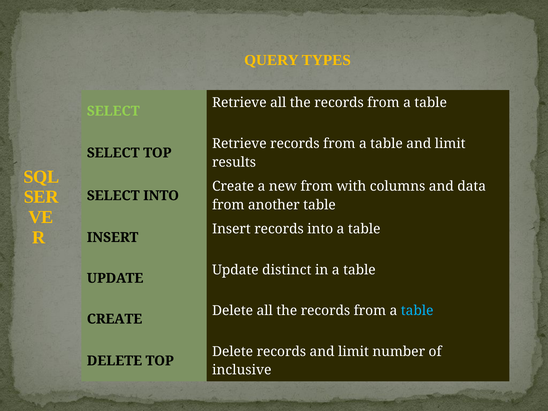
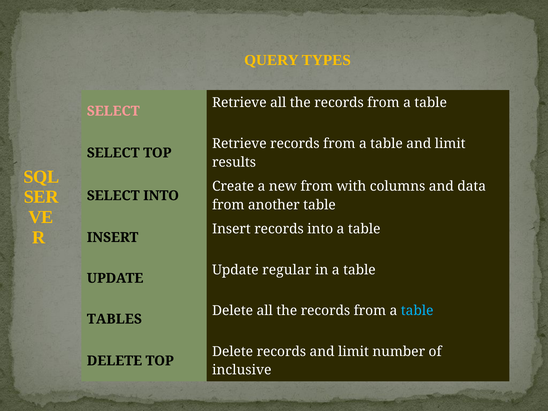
SELECT colour: light green -> pink (113, 111)
distinct: distinct -> regular (287, 270)
CREATE: CREATE -> TABLES (114, 319)
